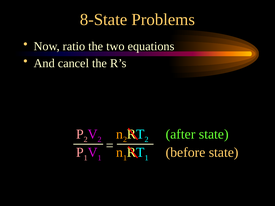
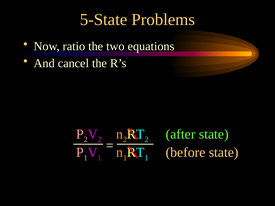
8-State: 8-State -> 5-State (104, 19)
